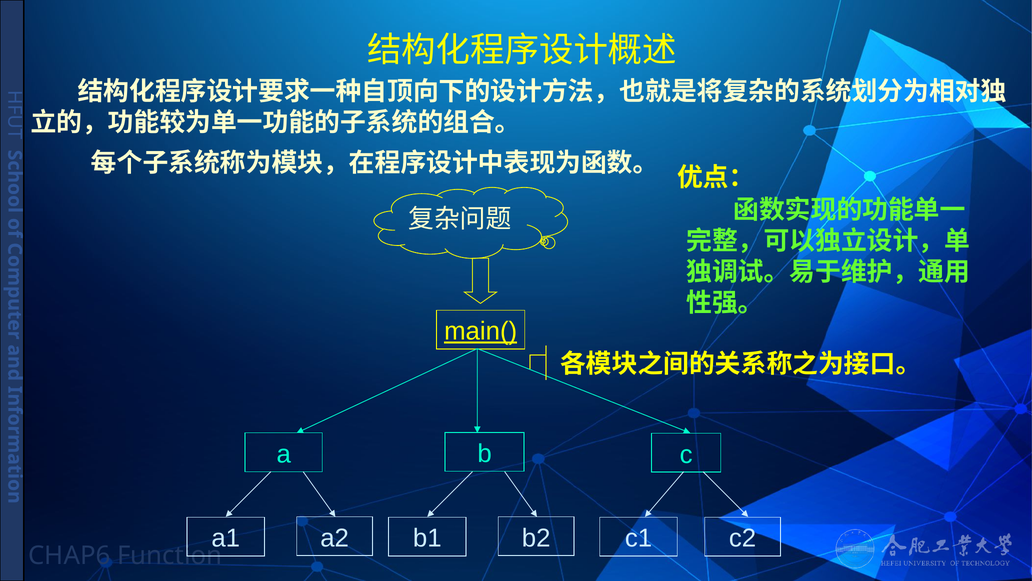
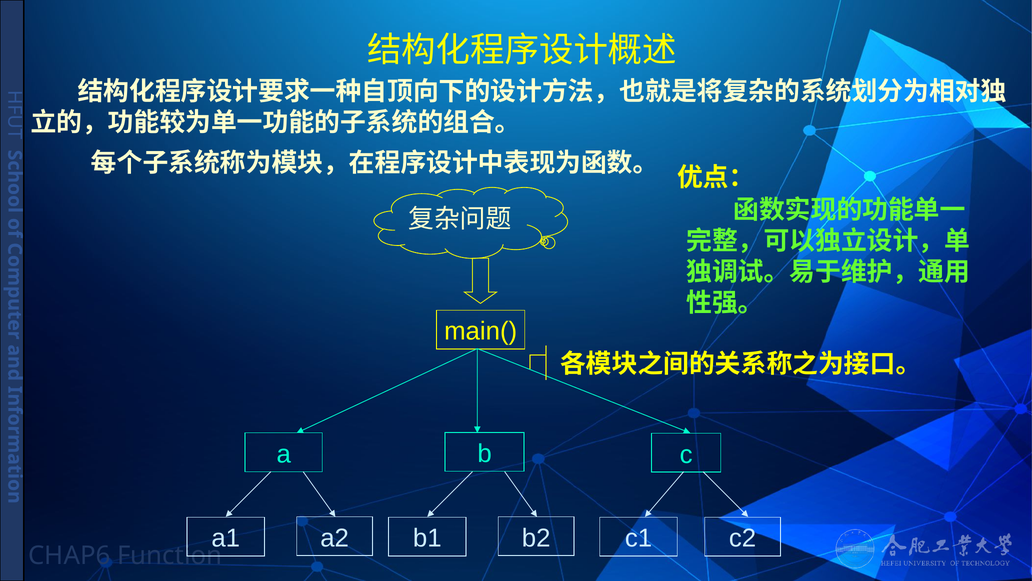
main( underline: present -> none (481, 331)
